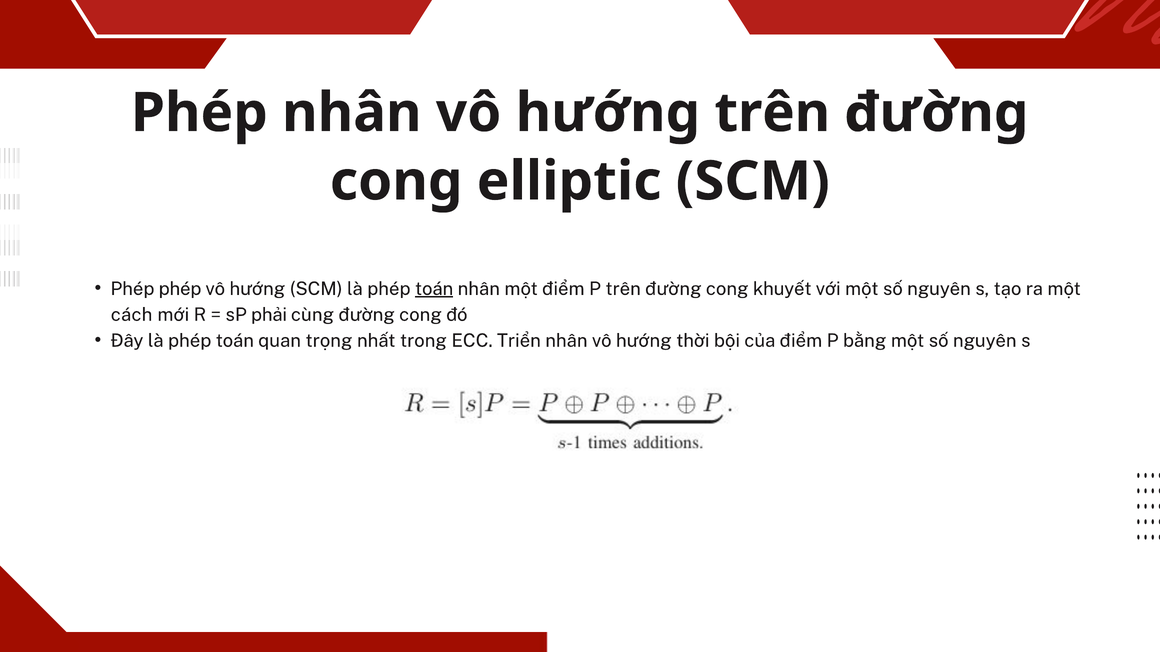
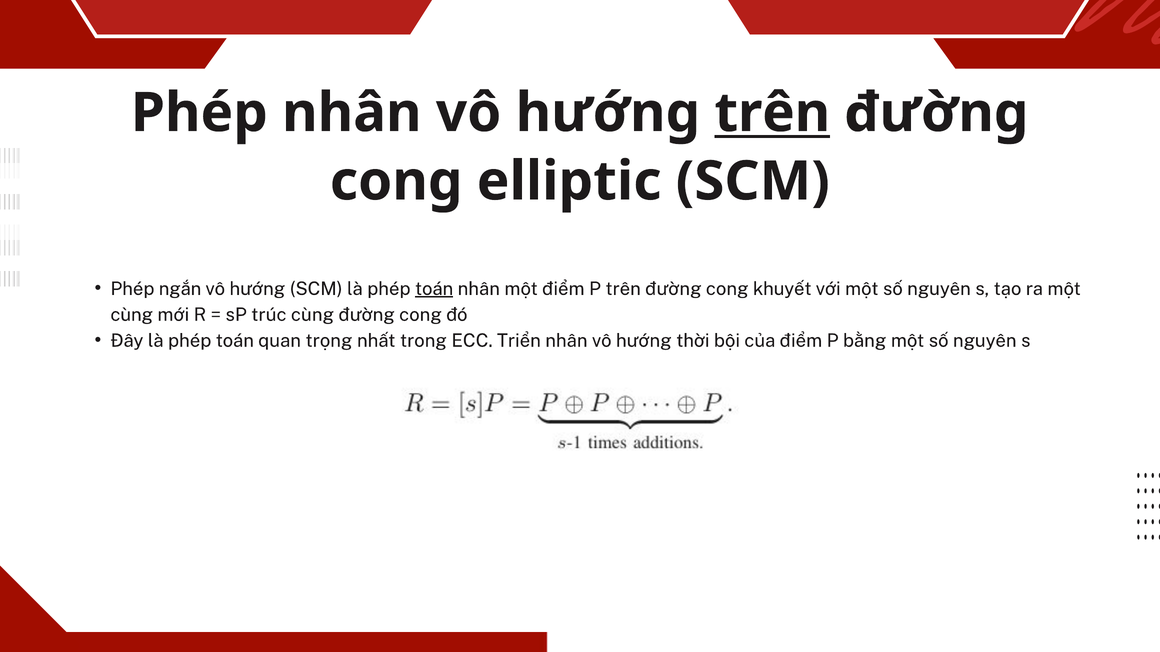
trên underline: none -> present (772, 113)
Phép phép: phép -> ngắn (180, 289)
cách: cách -> cùng (132, 315)
phải: phải -> trúc (269, 315)
